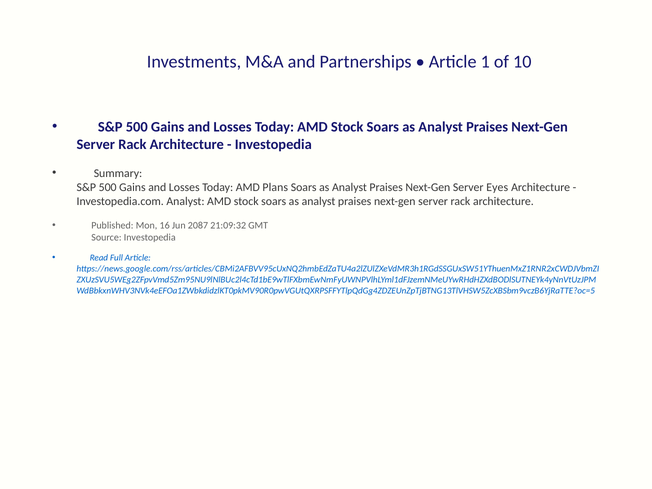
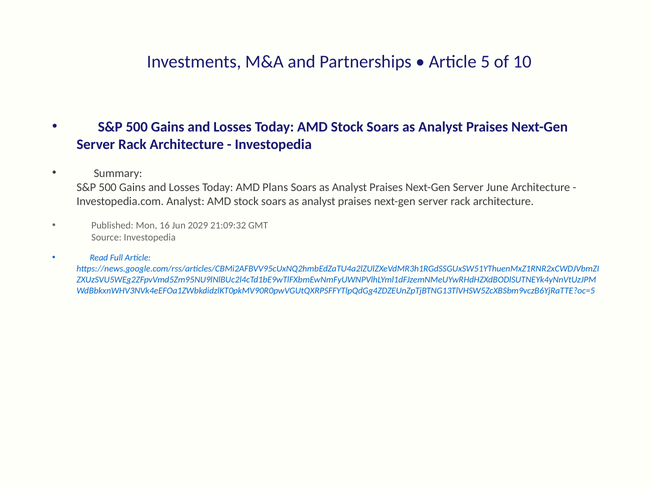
1: 1 -> 5 (485, 62)
Eyes: Eyes -> June (497, 187)
2087: 2087 -> 2029 (198, 226)
